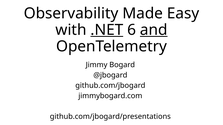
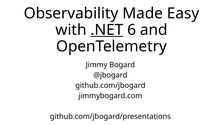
and underline: present -> none (154, 30)
